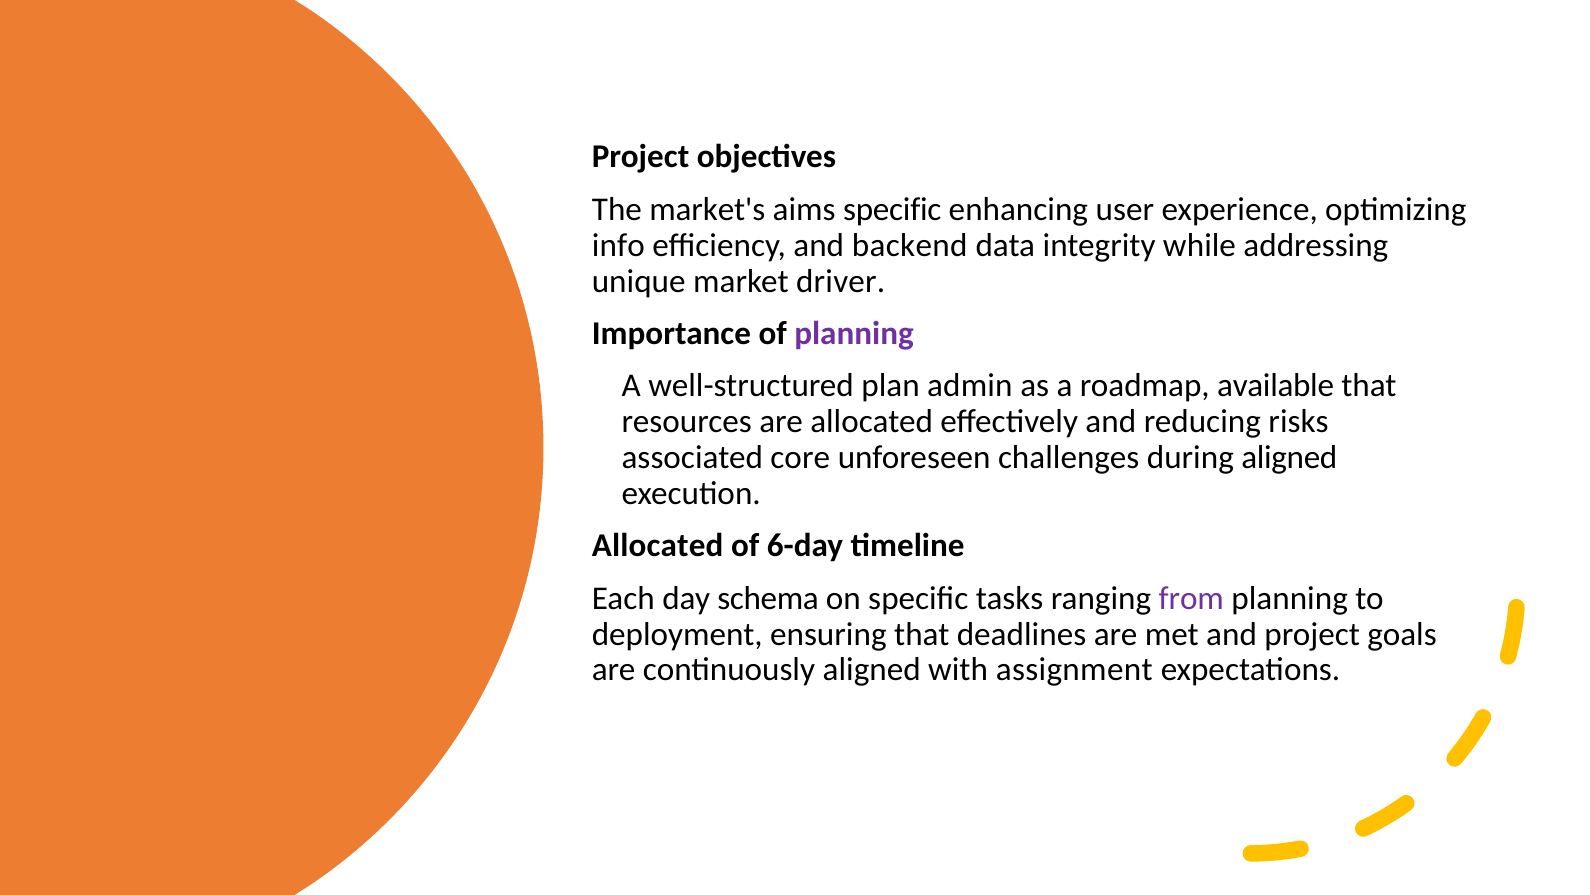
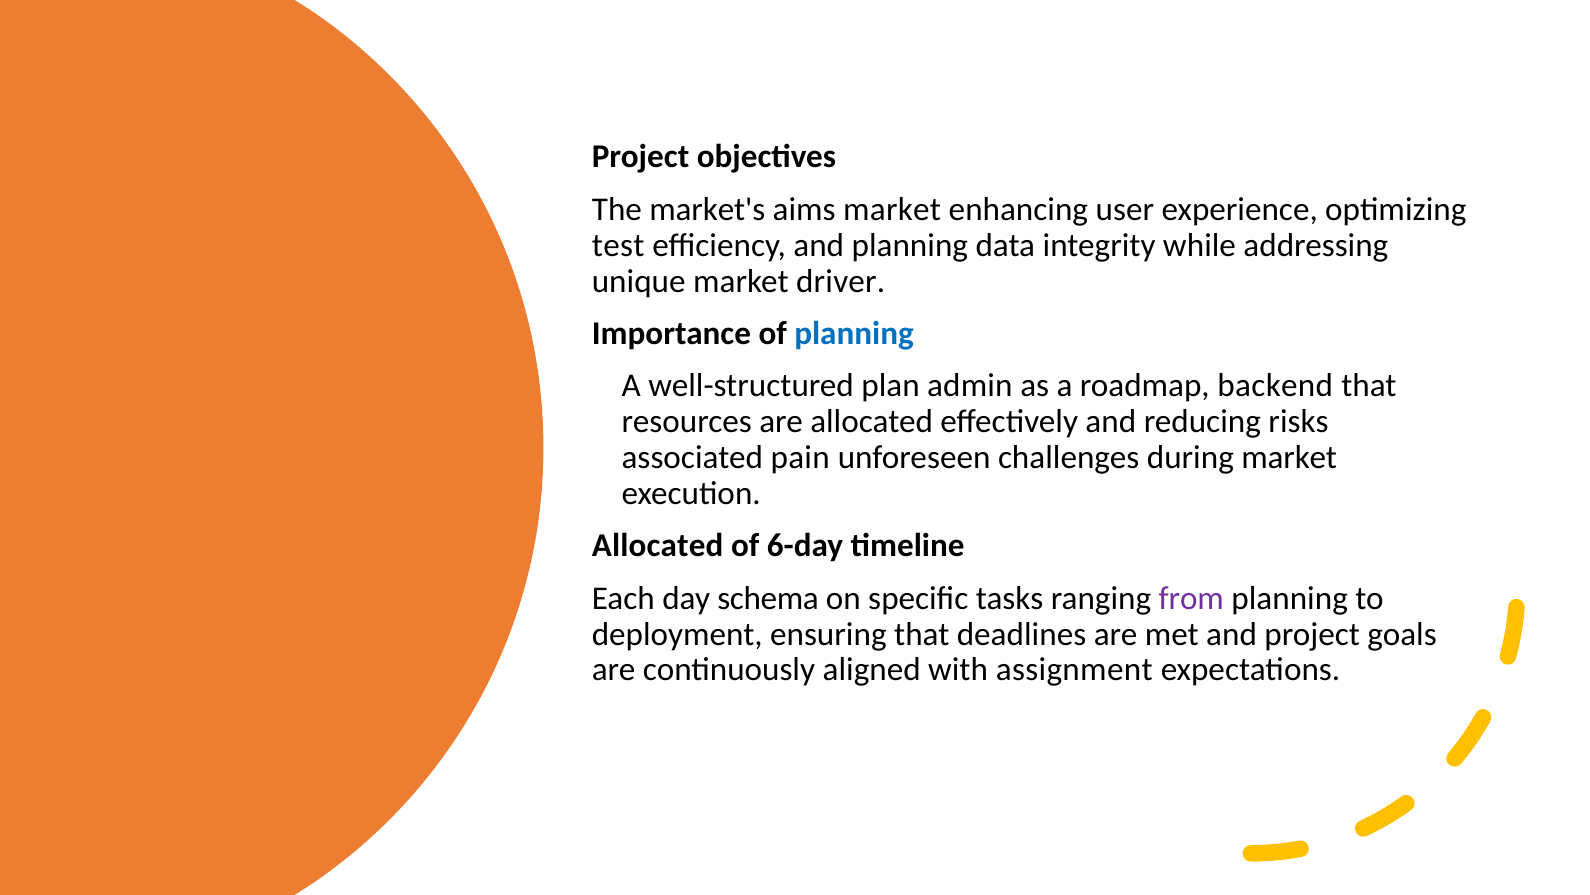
aims specific: specific -> market (892, 209)
info: info -> test (618, 245)
and backend: backend -> planning (910, 245)
planning colour: purple -> blue (854, 333)
available: available -> backend (1275, 386)
core: core -> pain (800, 457)
during aligned: aligned -> market (1289, 457)
